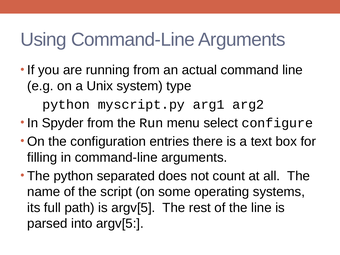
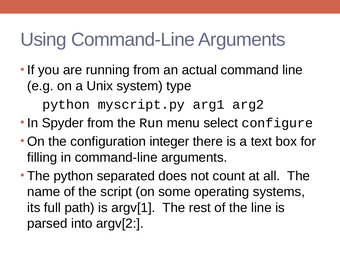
entries: entries -> integer (169, 142)
is argv[5: argv[5 -> argv[1 (133, 208)
into argv[5: argv[5 -> argv[2 (120, 224)
